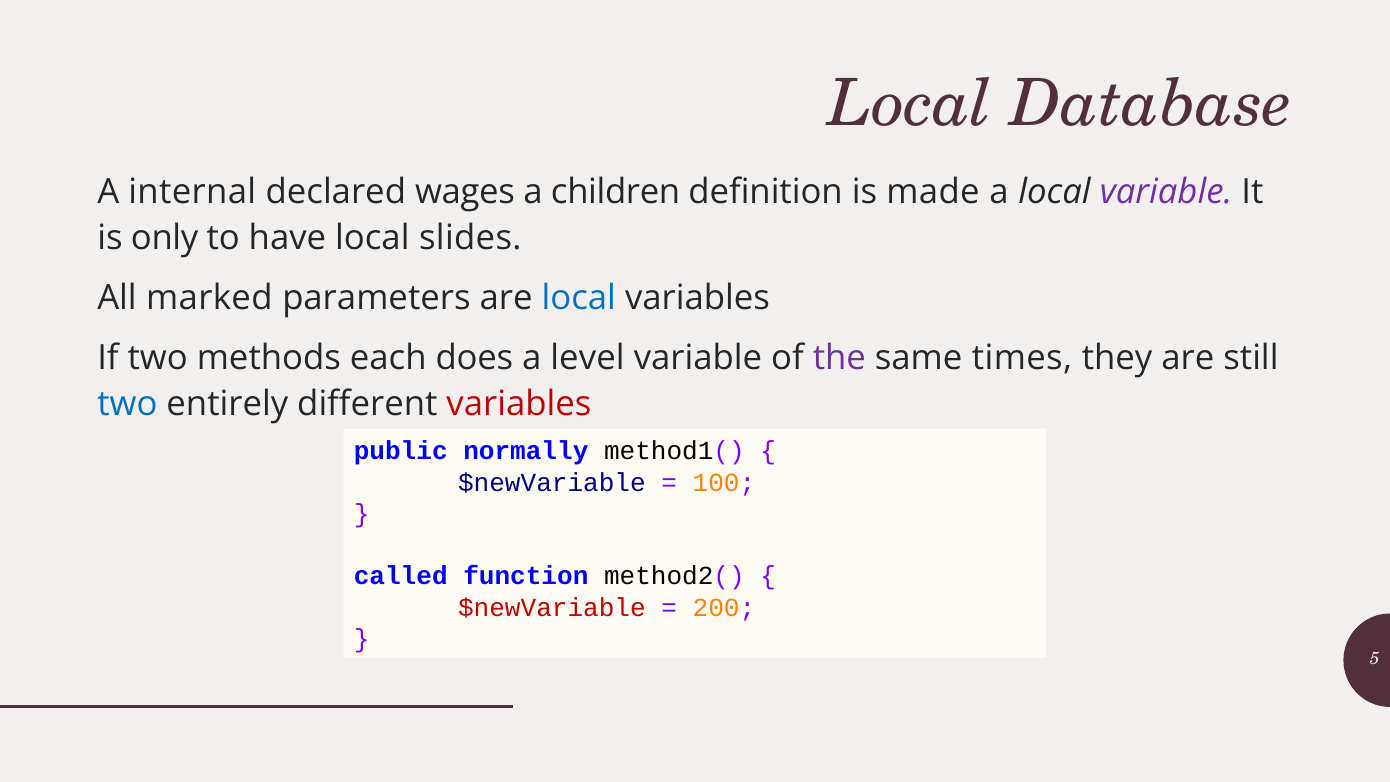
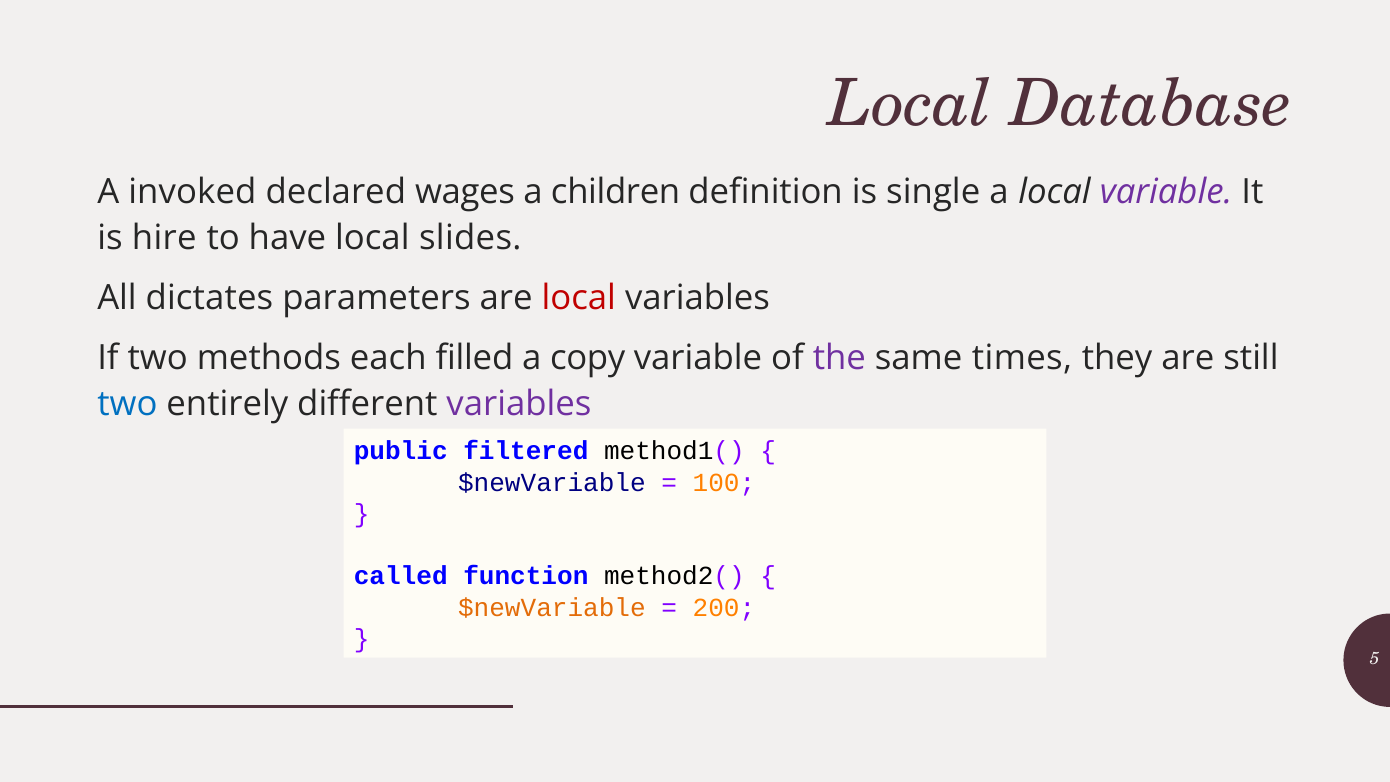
internal: internal -> invoked (192, 192)
made: made -> single (933, 192)
only: only -> hire (164, 238)
marked: marked -> dictates (209, 298)
local colour: blue -> red (579, 298)
does: does -> filled (474, 358)
level: level -> copy (588, 358)
variables colour: red -> purple (519, 404)
normally: normally -> filtered (526, 451)
$newVariable colour: red -> orange (552, 607)
